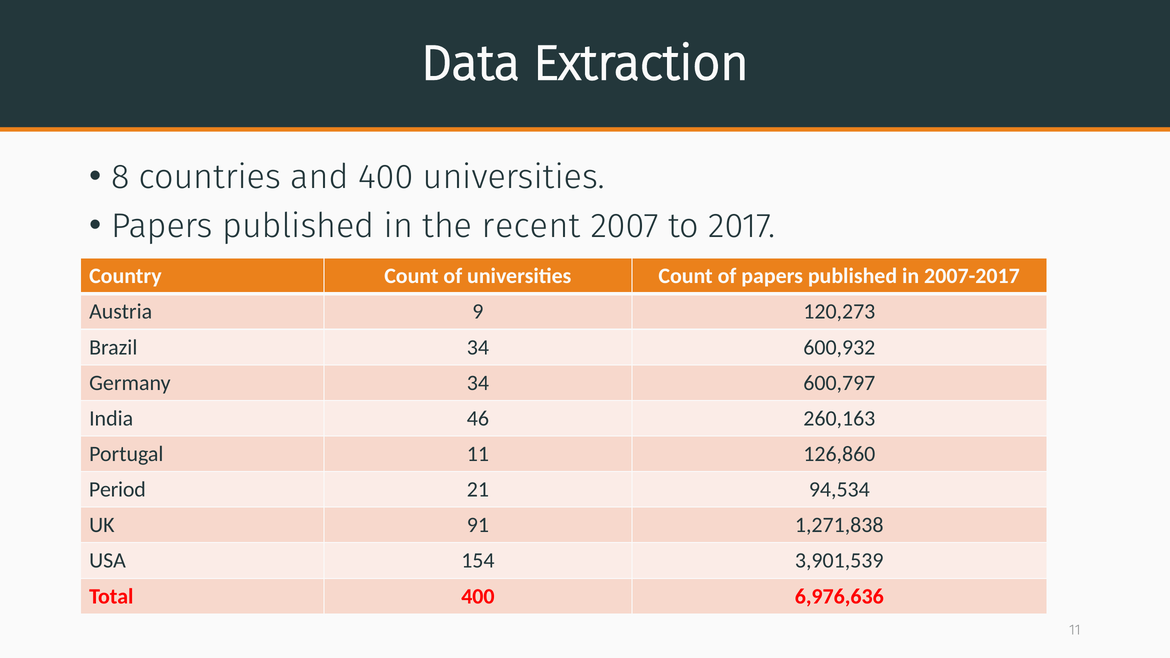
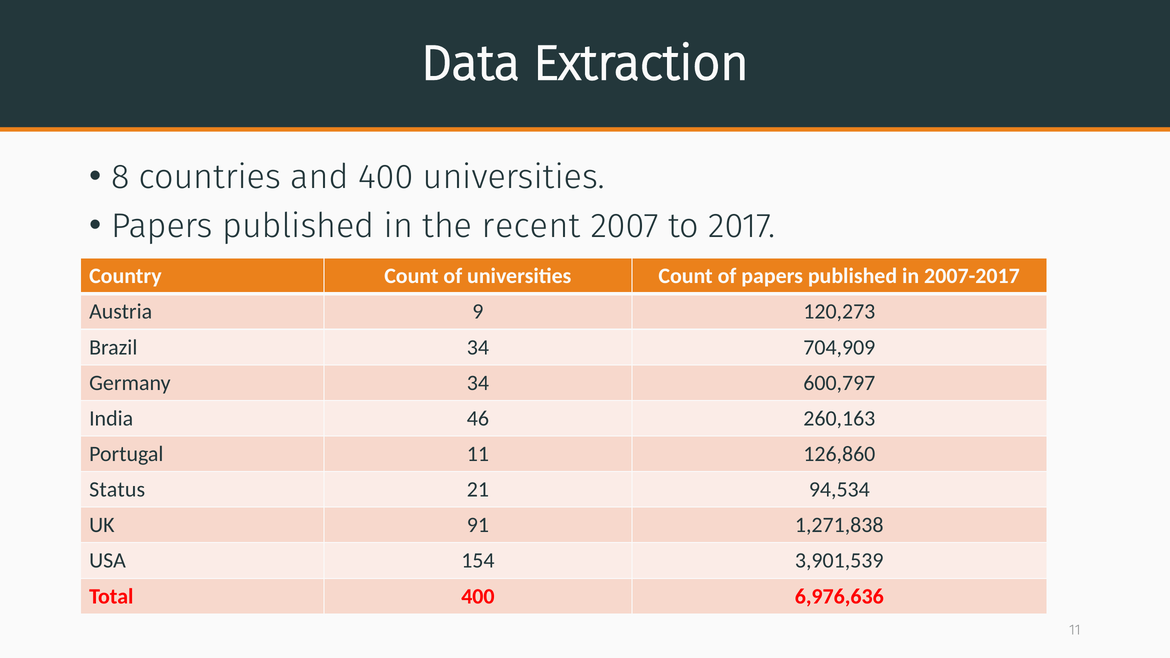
600,932: 600,932 -> 704,909 (839, 347)
Period: Period -> Status (117, 490)
